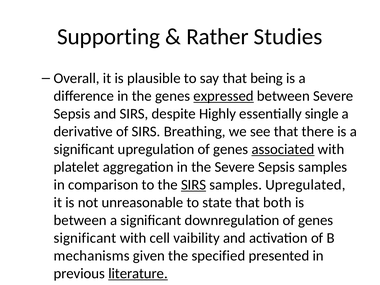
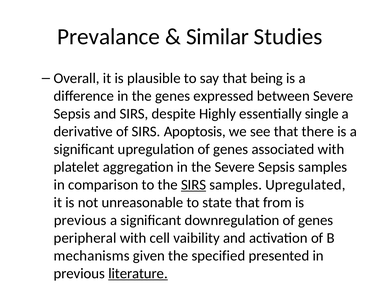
Supporting: Supporting -> Prevalance (109, 37)
Rather: Rather -> Similar (218, 37)
expressed underline: present -> none (224, 96)
Breathing: Breathing -> Apoptosis (195, 132)
associated underline: present -> none (283, 149)
that both: both -> from (277, 203)
between: between -> previous (80, 220)
significant: significant -> peripheral (85, 238)
